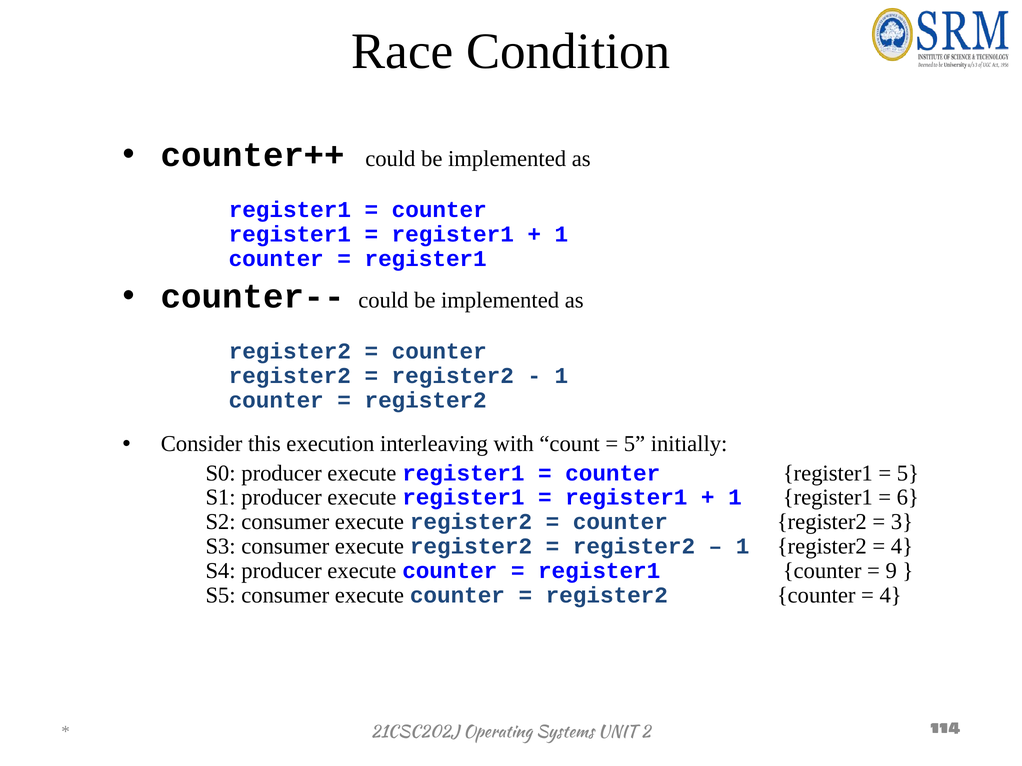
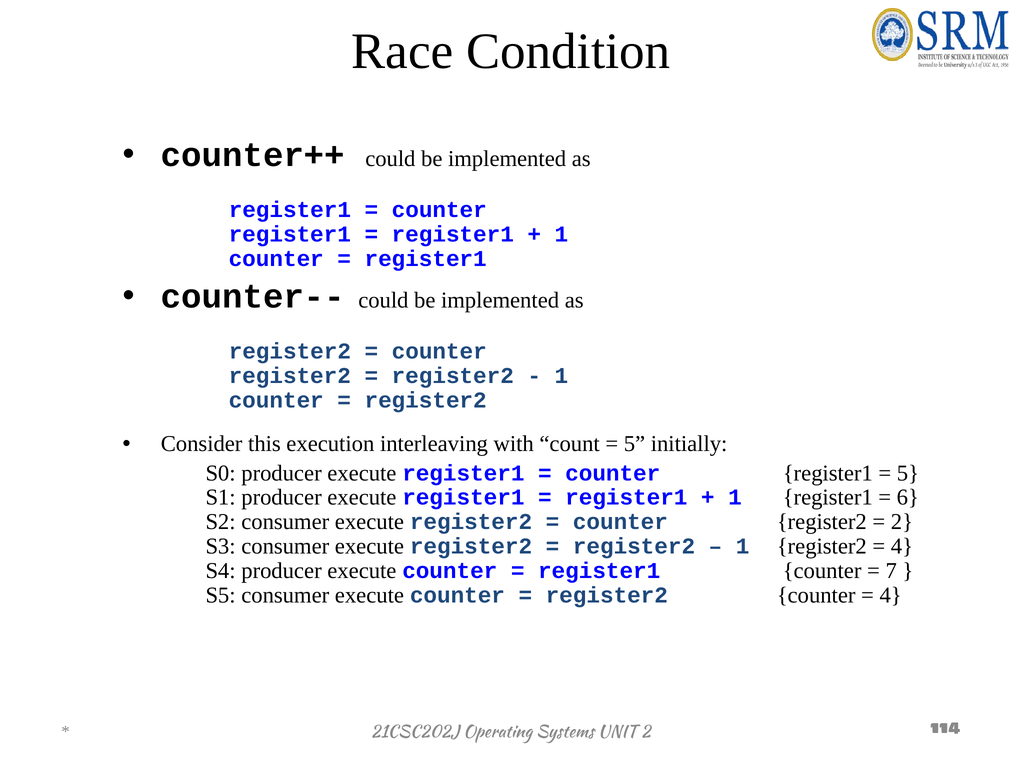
3: 3 -> 2 (902, 522)
9: 9 -> 7 (891, 571)
